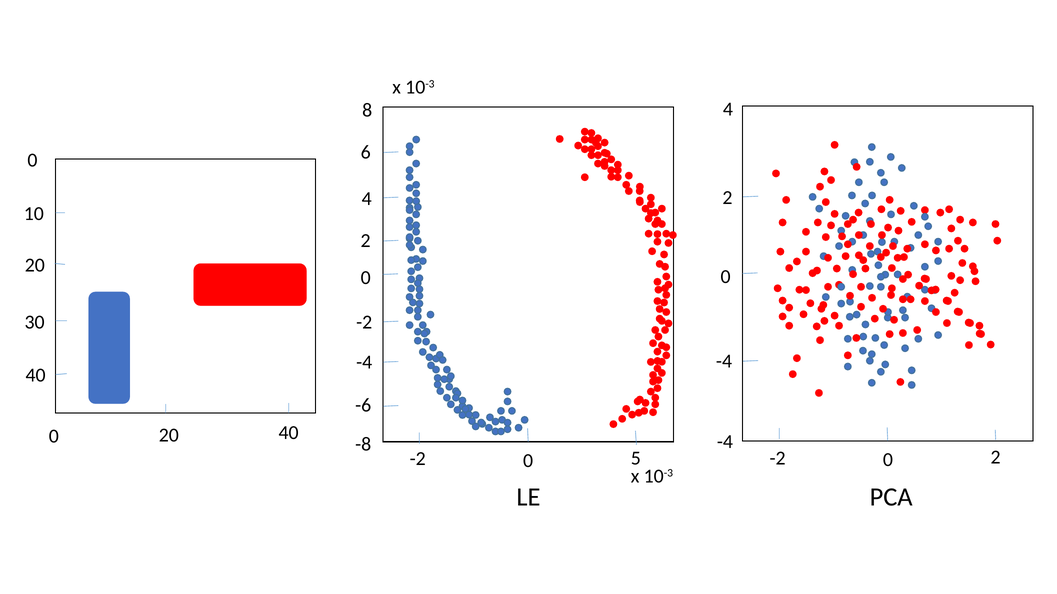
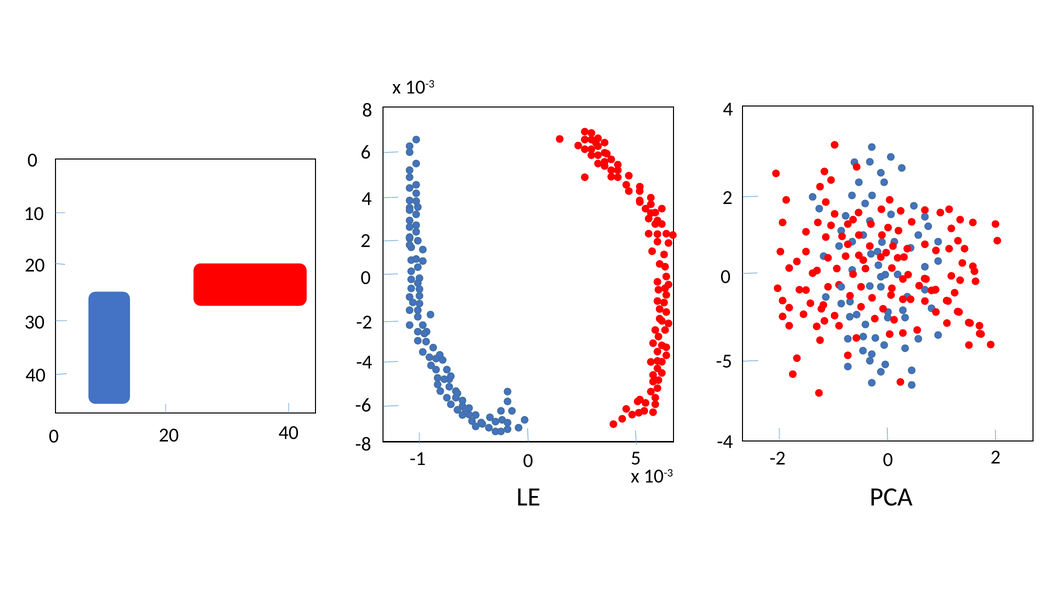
-4: -4 -> -5 (724, 361)
-2: -2 -> -1 (418, 459)
